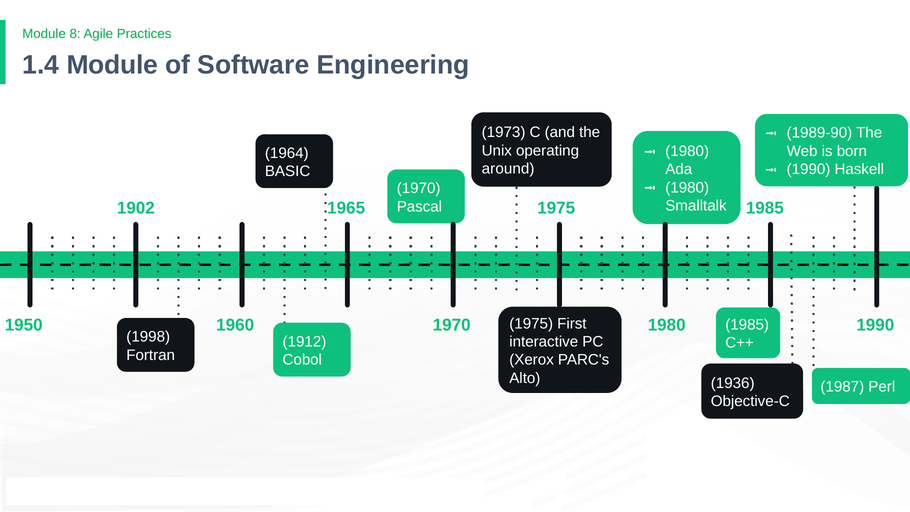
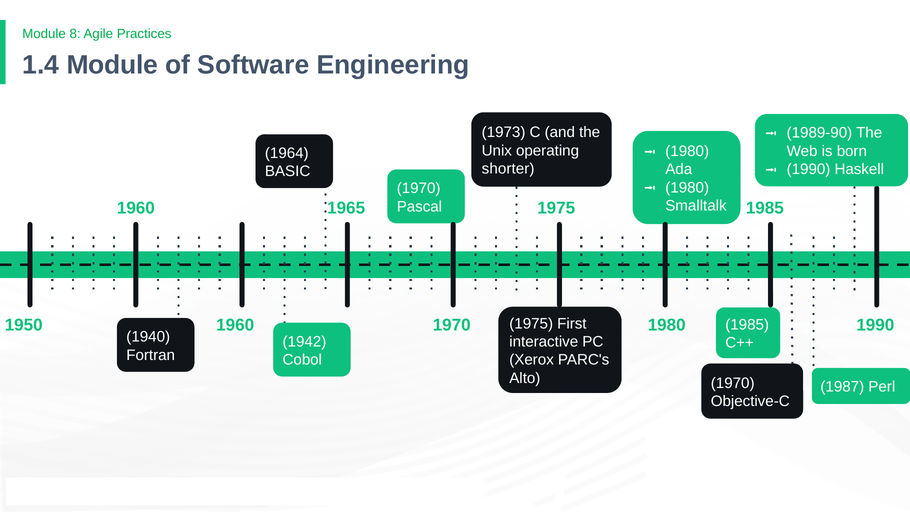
around: around -> shorter (508, 169)
1902: 1902 -> 1960 (136, 208)
1998: 1998 -> 1940 (148, 337)
1912: 1912 -> 1942 (304, 341)
1936: 1936 -> 1970 (733, 383)
